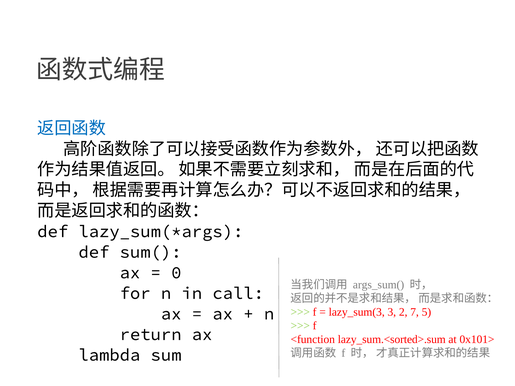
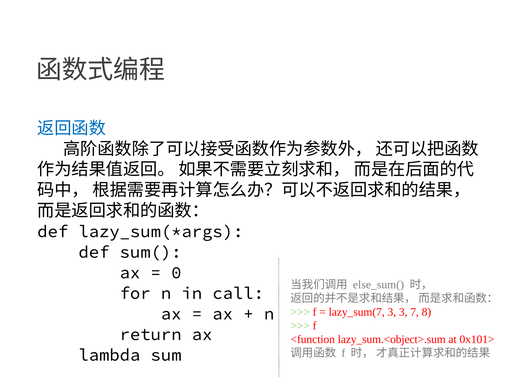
args_sum(: args_sum( -> else_sum( (378, 285)
lazy_sum(3: lazy_sum(3 -> lazy_sum(7 (357, 312)
3 2: 2 -> 3 (403, 312)
5: 5 -> 8 (426, 312)
lazy_sum.<sorted>.sum: lazy_sum.<sorted>.sum -> lazy_sum.<object>.sum (392, 340)
